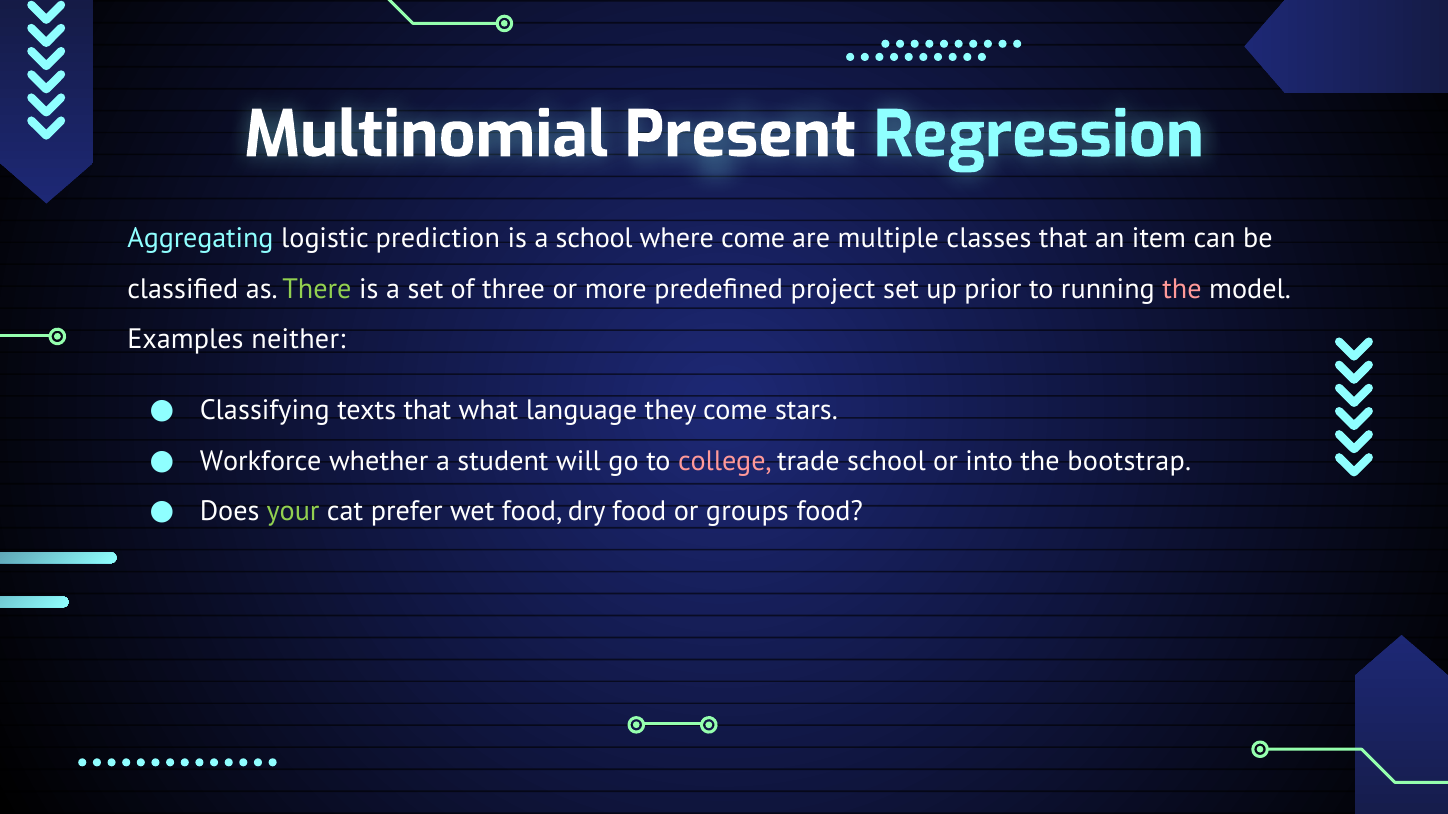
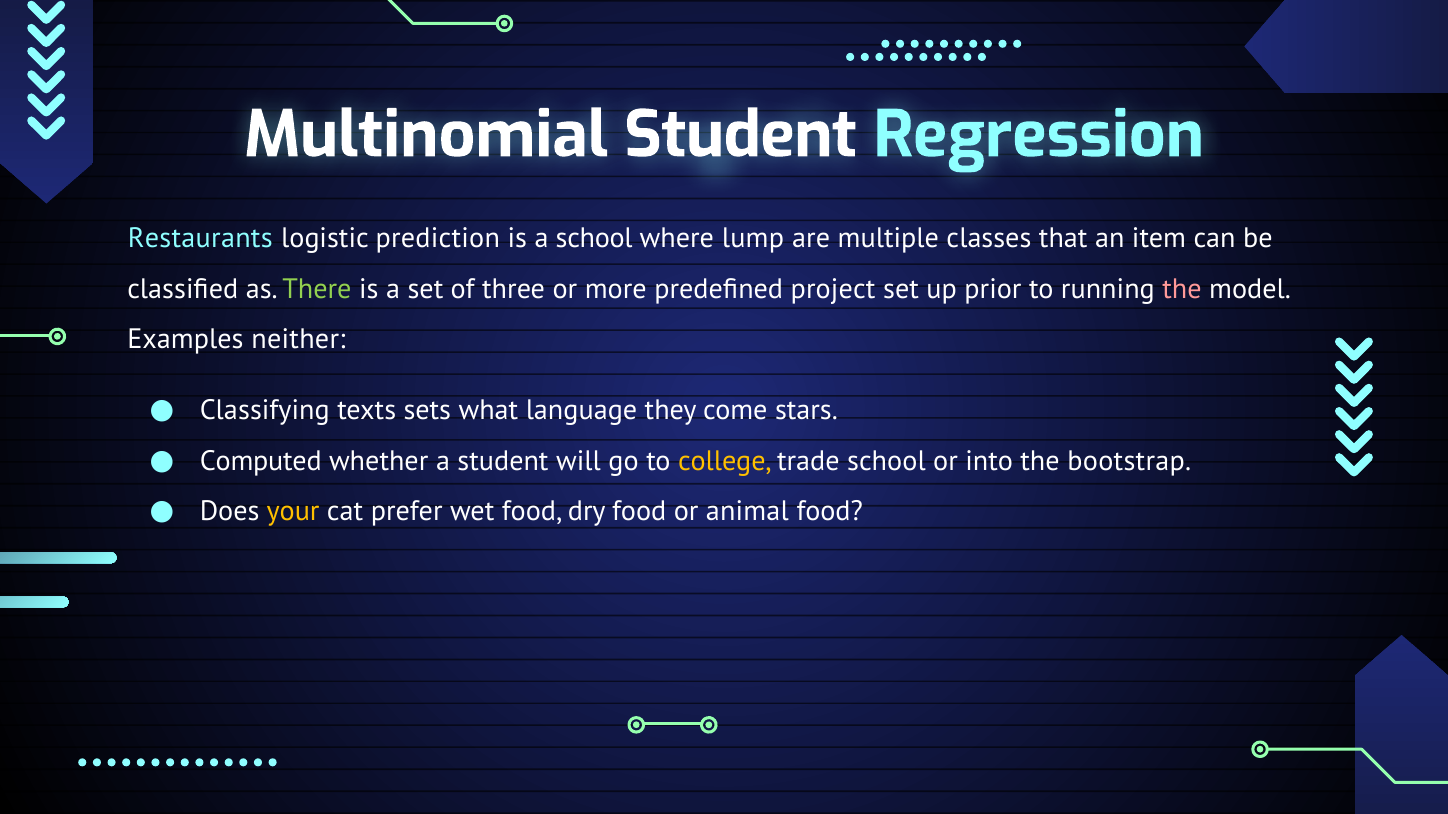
Multinomial Present: Present -> Student (741, 135)
Aggregating: Aggregating -> Restaurants (200, 238)
where come: come -> lump (753, 238)
texts that: that -> sets (427, 410)
Workforce: Workforce -> Computed (261, 461)
college colour: pink -> yellow (725, 461)
your colour: light green -> yellow (293, 512)
groups: groups -> animal (747, 512)
